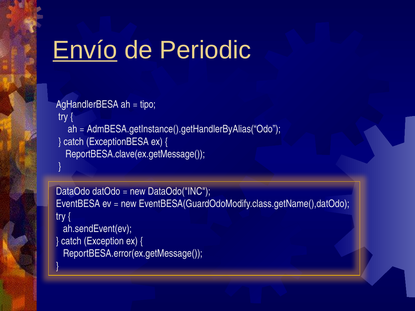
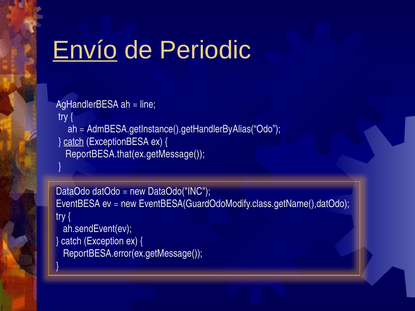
tipo: tipo -> line (148, 104)
catch underline: none -> present (74, 142)
ReportBESA.clave(ex.getMessage(: ReportBESA.clave(ex.getMessage( -> ReportBESA.that(ex.getMessage( (135, 154)
